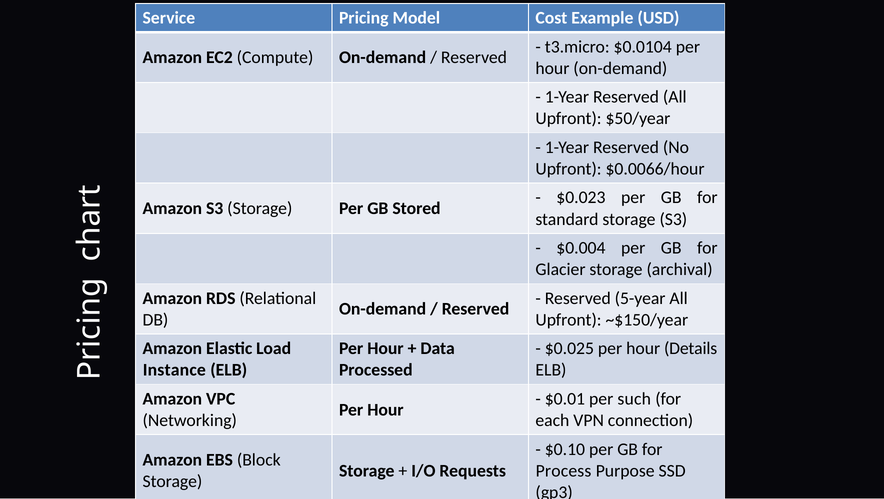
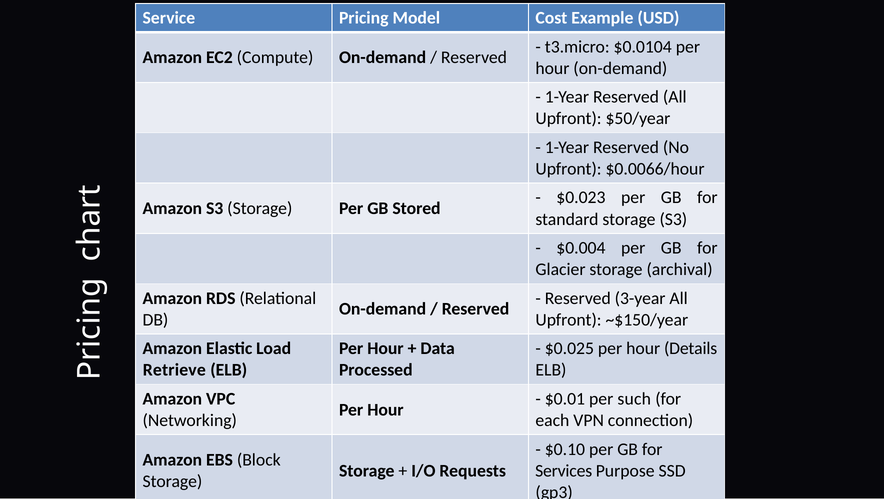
5-year: 5-year -> 3-year (640, 298)
Instance: Instance -> Retrieve (174, 370)
Process: Process -> Services (564, 470)
